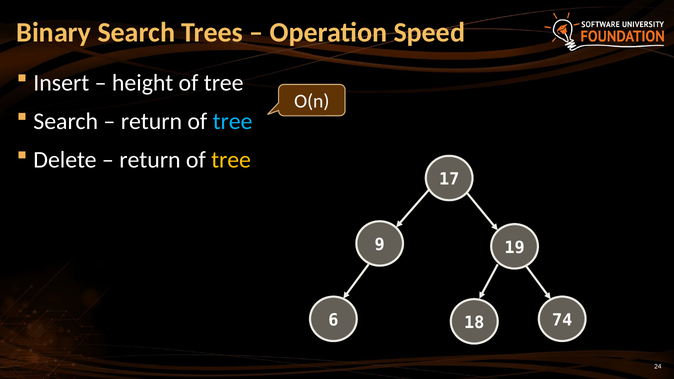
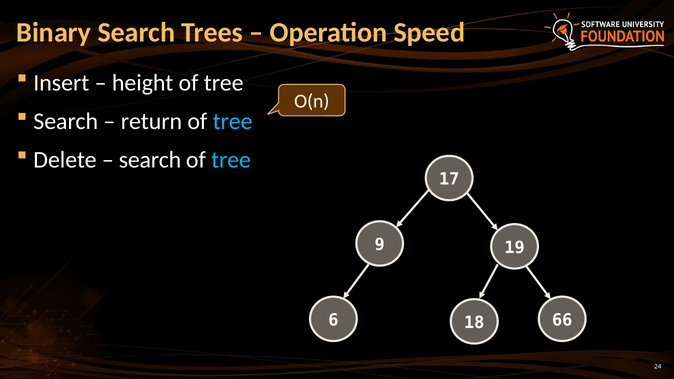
return: return -> search (150, 160)
tree colour: yellow -> light blue (231, 160)
74: 74 -> 66 (562, 320)
